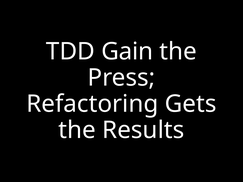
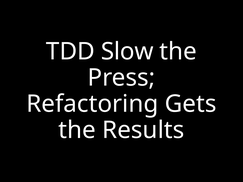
Gain: Gain -> Slow (127, 52)
